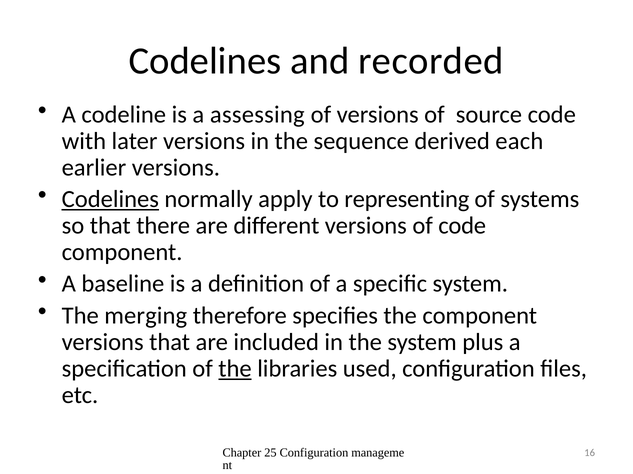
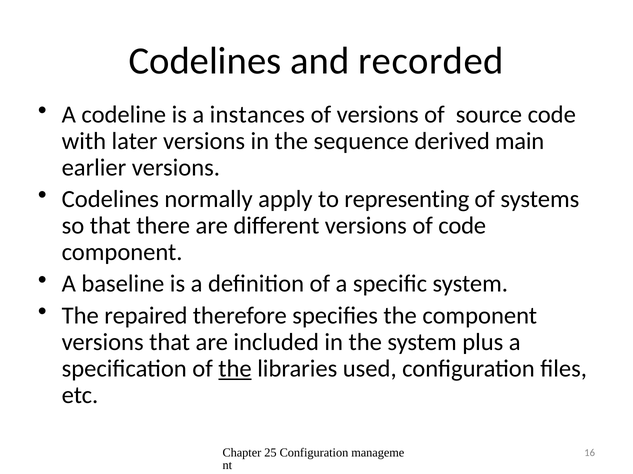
assessing: assessing -> instances (257, 115)
each: each -> main (520, 141)
Codelines underline: present -> none (110, 199)
merging: merging -> repaired (146, 316)
